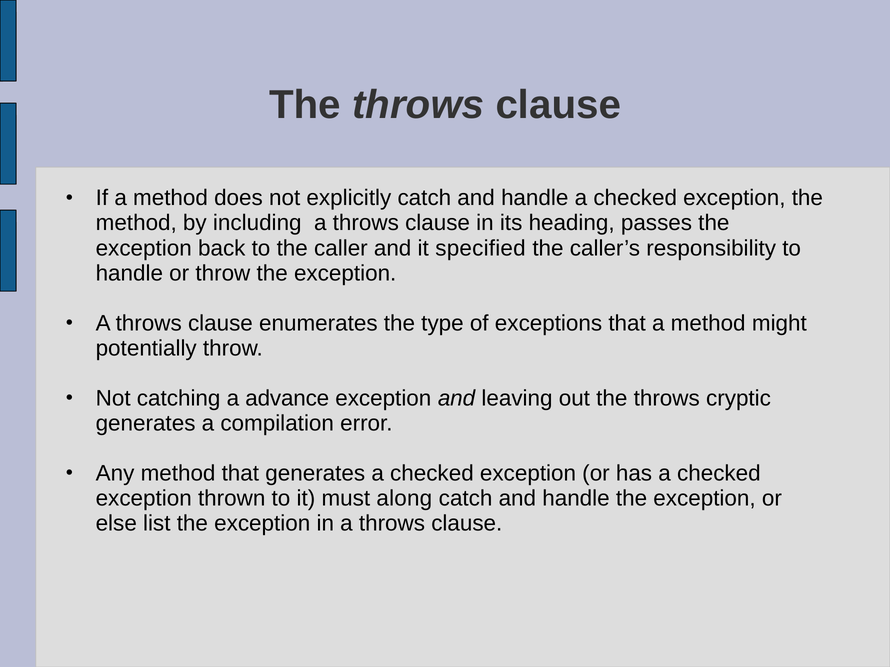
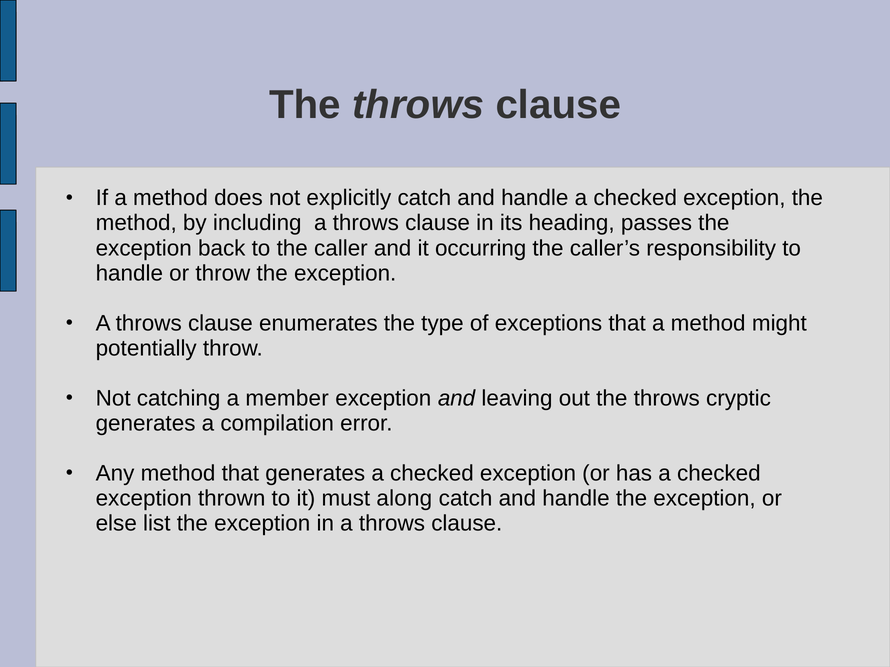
specified: specified -> occurring (481, 248)
advance: advance -> member (287, 398)
